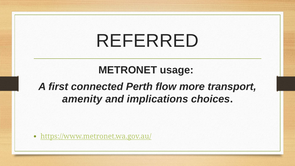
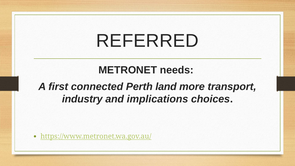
usage: usage -> needs (177, 70)
flow: flow -> land (166, 87)
amenity: amenity -> industry (82, 99)
